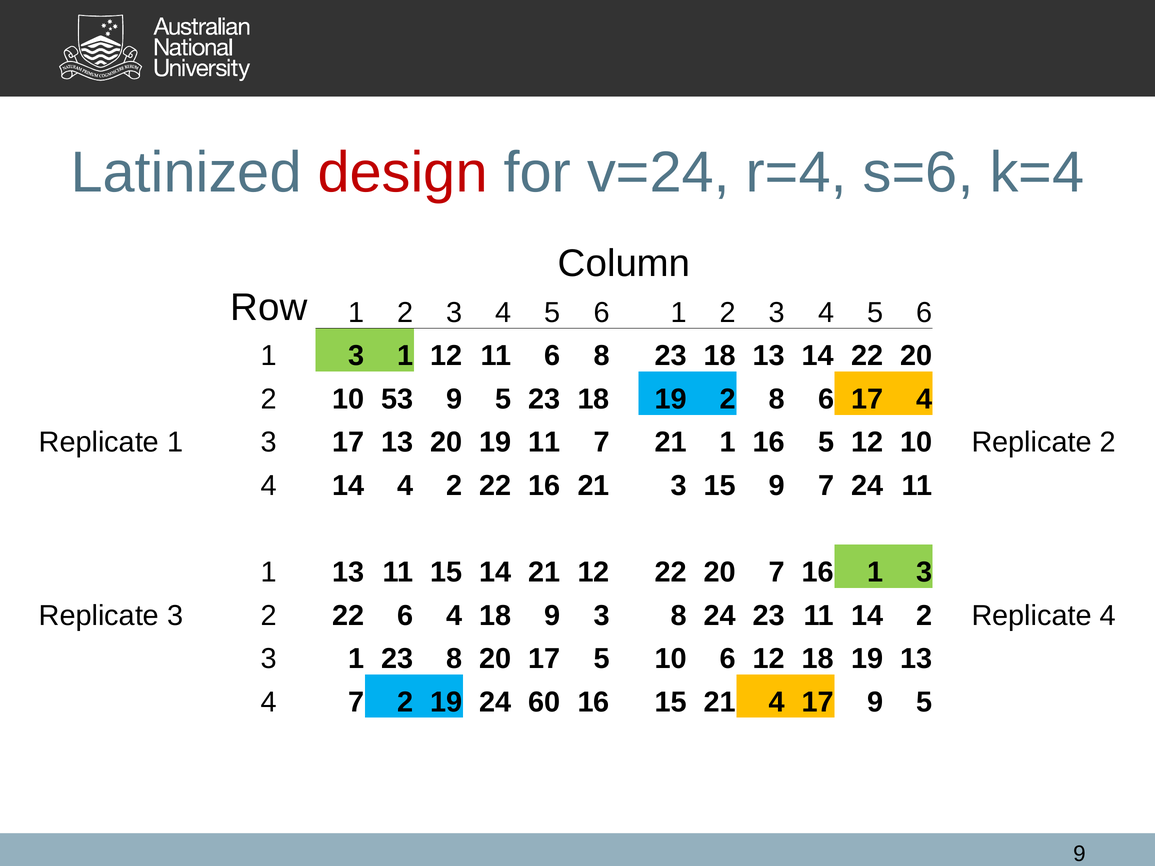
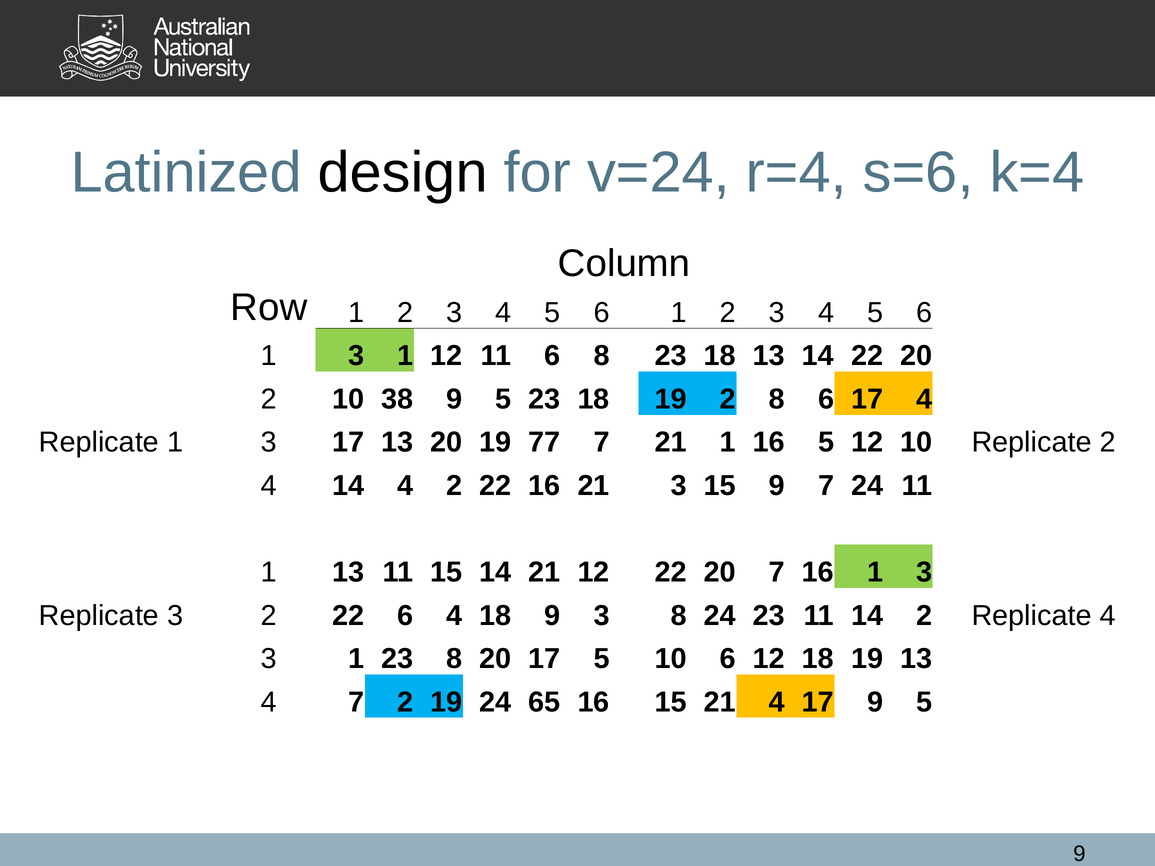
design colour: red -> black (403, 173)
53: 53 -> 38 (397, 399)
19 11: 11 -> 77 (544, 443)
60: 60 -> 65 (544, 702)
